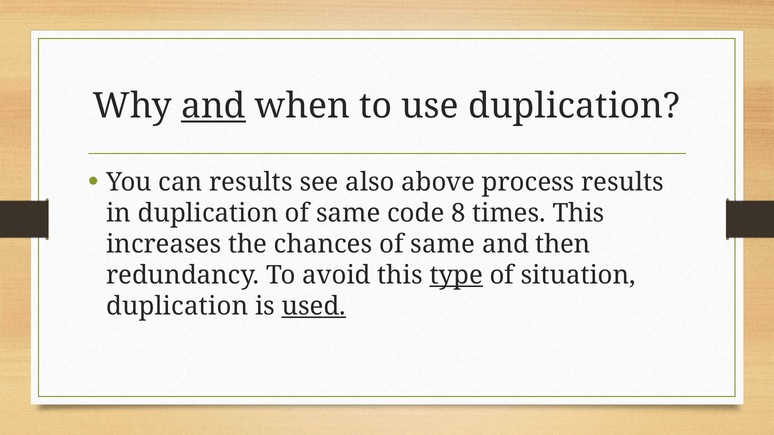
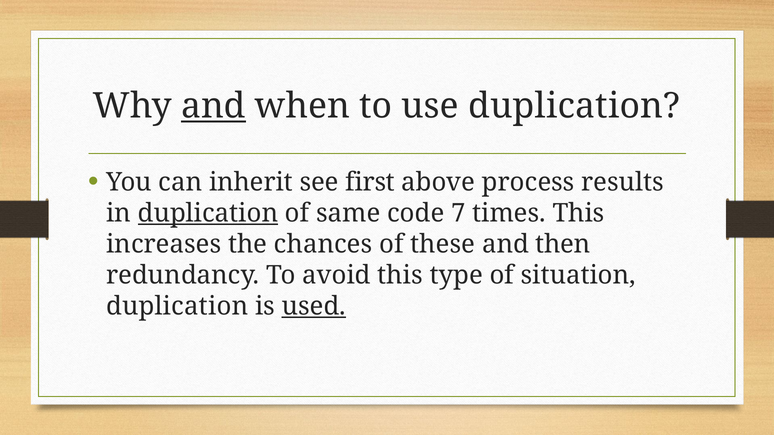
can results: results -> inherit (251, 183)
also: also -> first (370, 183)
duplication underline: none -> present (208, 214)
8: 8 -> 7 (458, 214)
chances of same: same -> these (443, 245)
type underline: present -> none (456, 276)
